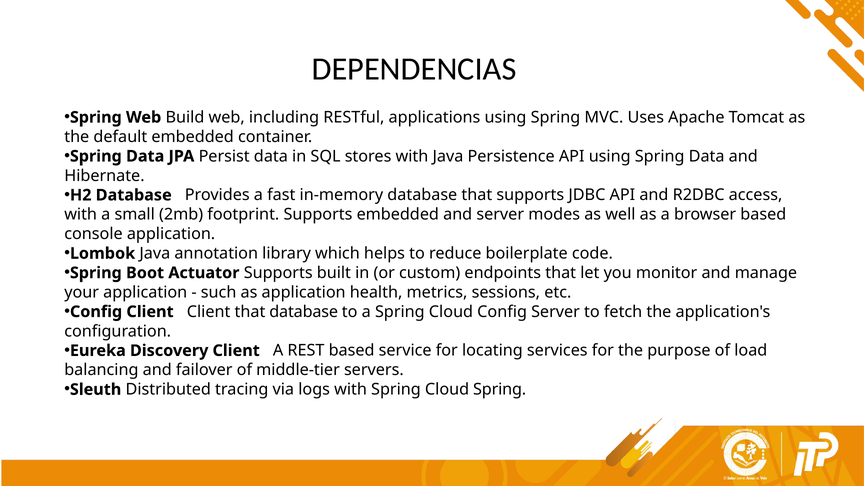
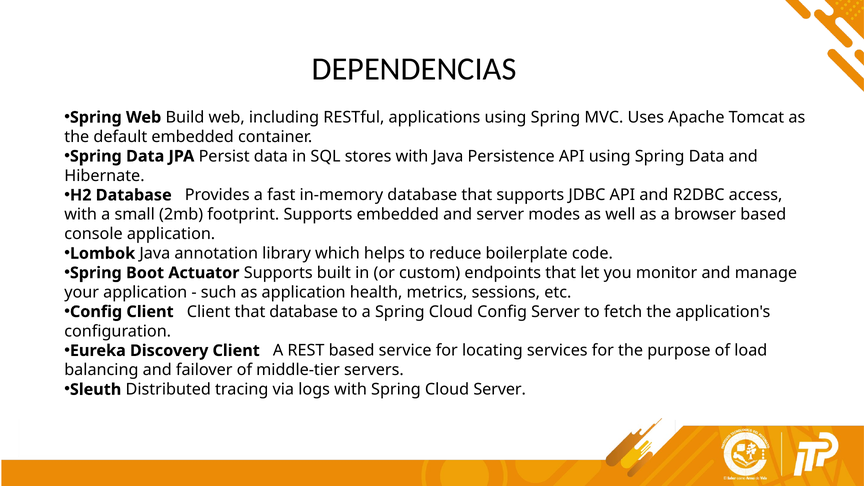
Cloud Spring: Spring -> Server (500, 389)
